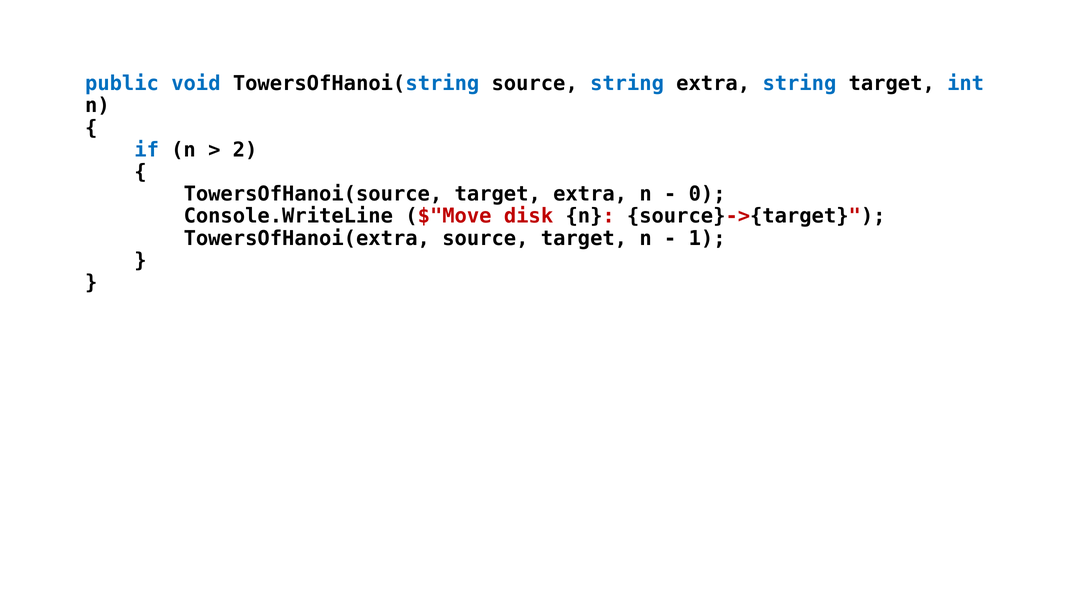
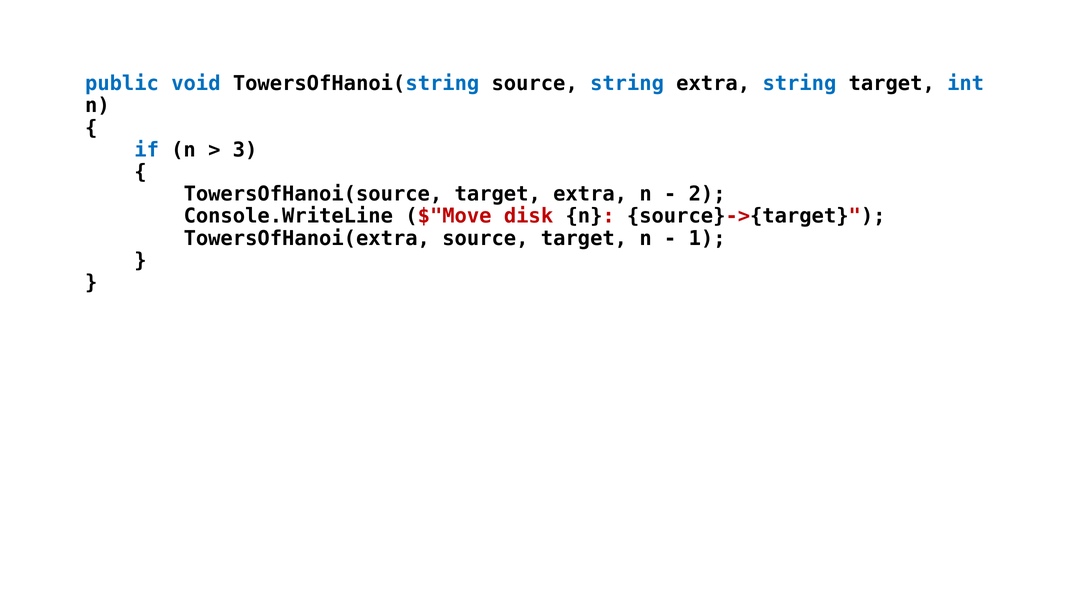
2: 2 -> 3 (245, 150)
0: 0 -> 2 (707, 194)
